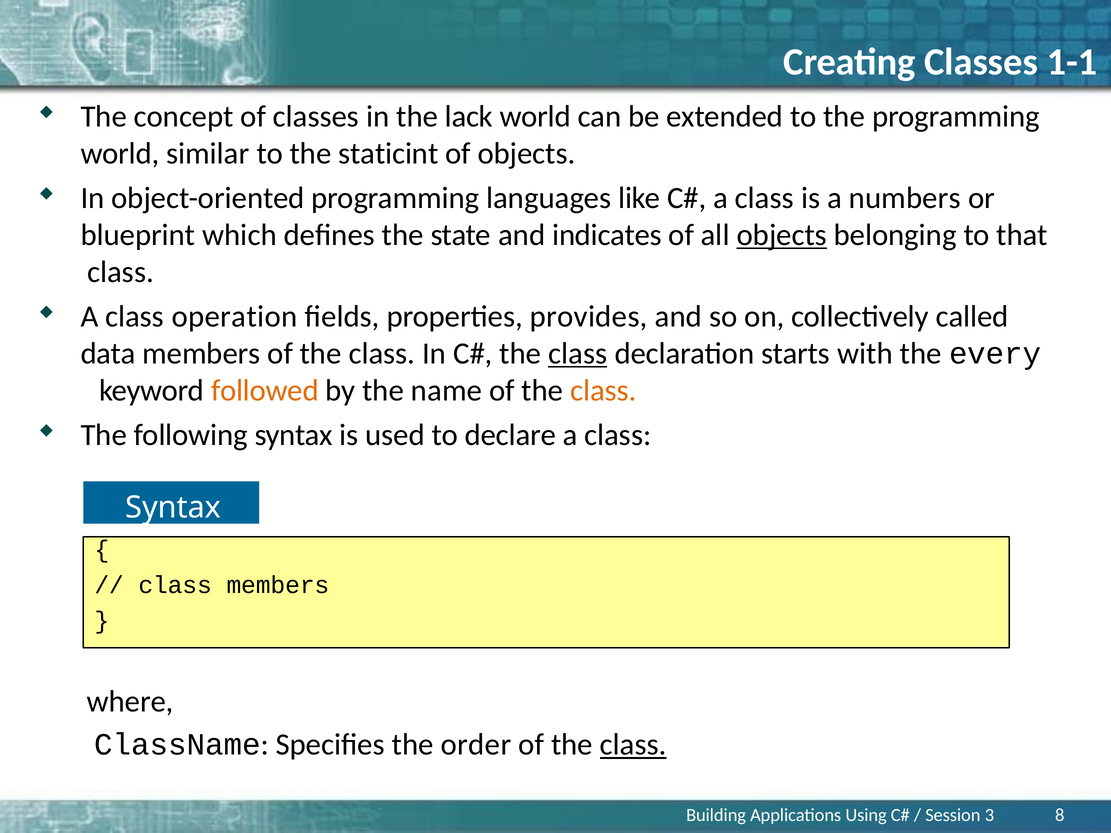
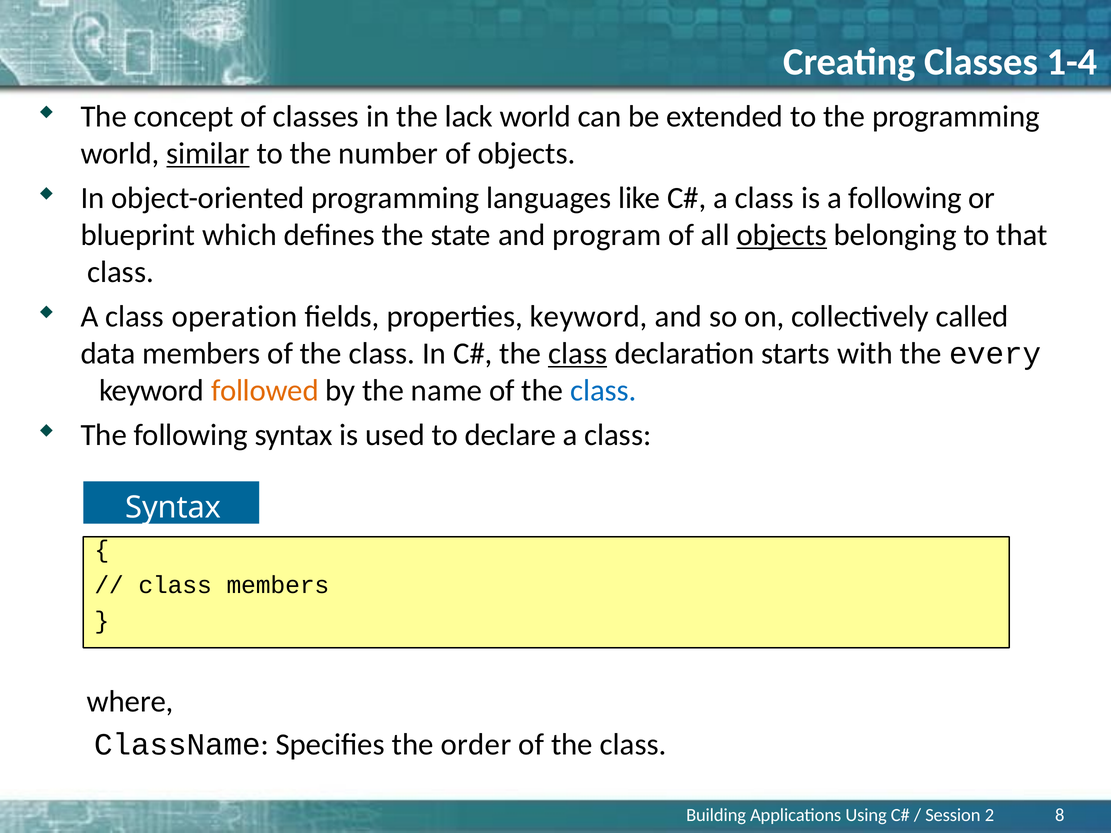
1-1: 1-1 -> 1-4 (1072, 62)
similar underline: none -> present (208, 154)
staticint: staticint -> number (388, 154)
a numbers: numbers -> following (905, 198)
indicates: indicates -> program (607, 235)
properties provides: provides -> keyword (589, 317)
class colour: orange -> blue (603, 391)
class underline: present -> none (633, 745)
3: 3 -> 2 (989, 816)
